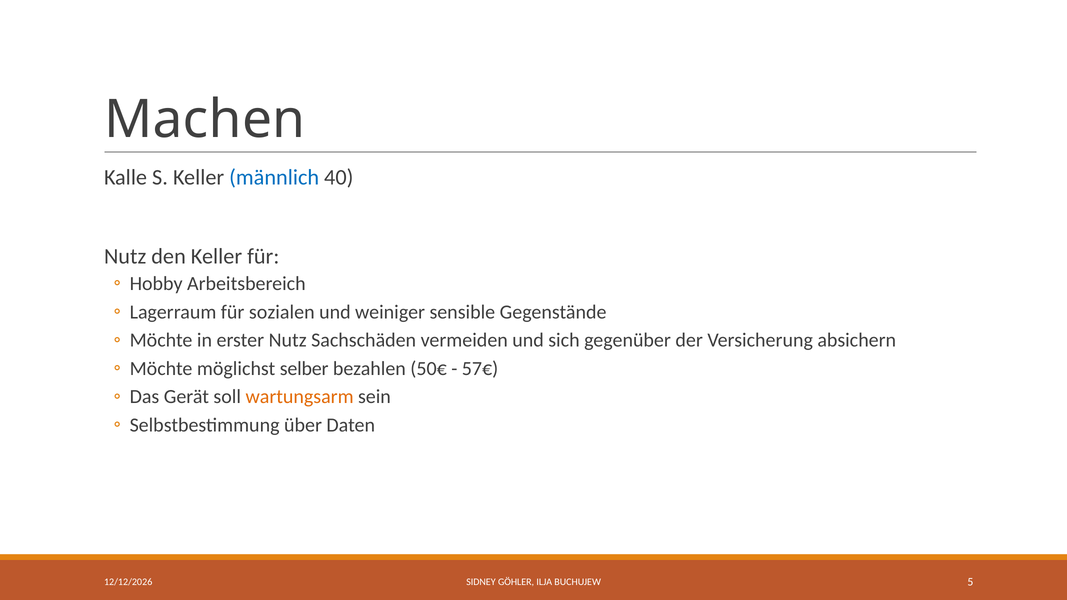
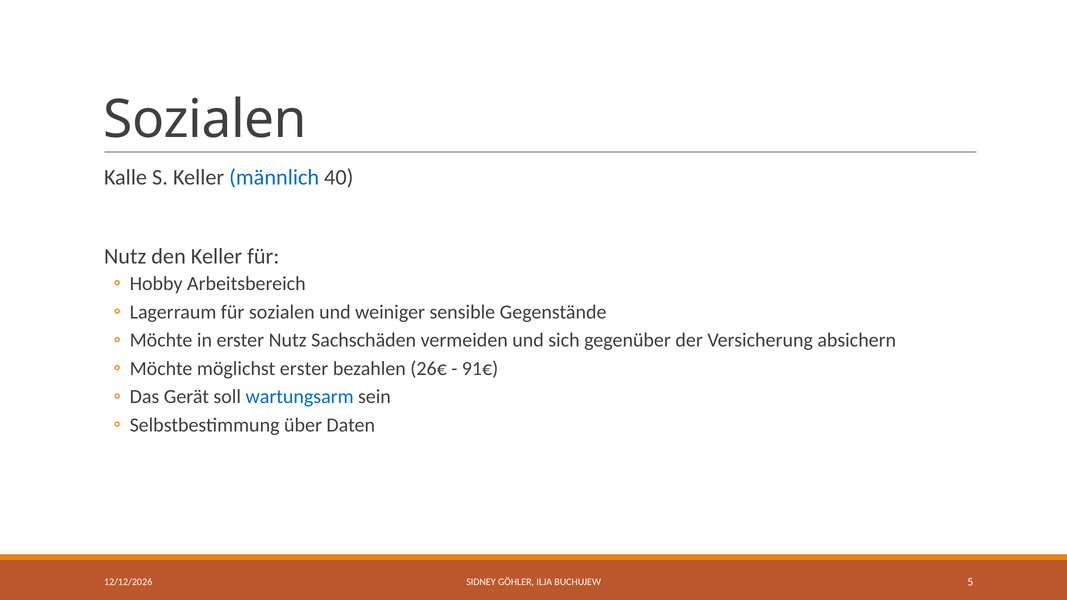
Machen: Machen -> Sozialen (205, 120)
möglichst selber: selber -> erster (304, 369)
50€: 50€ -> 26€ (429, 369)
57€: 57€ -> 91€ (480, 369)
wartungsarm colour: orange -> blue (300, 397)
